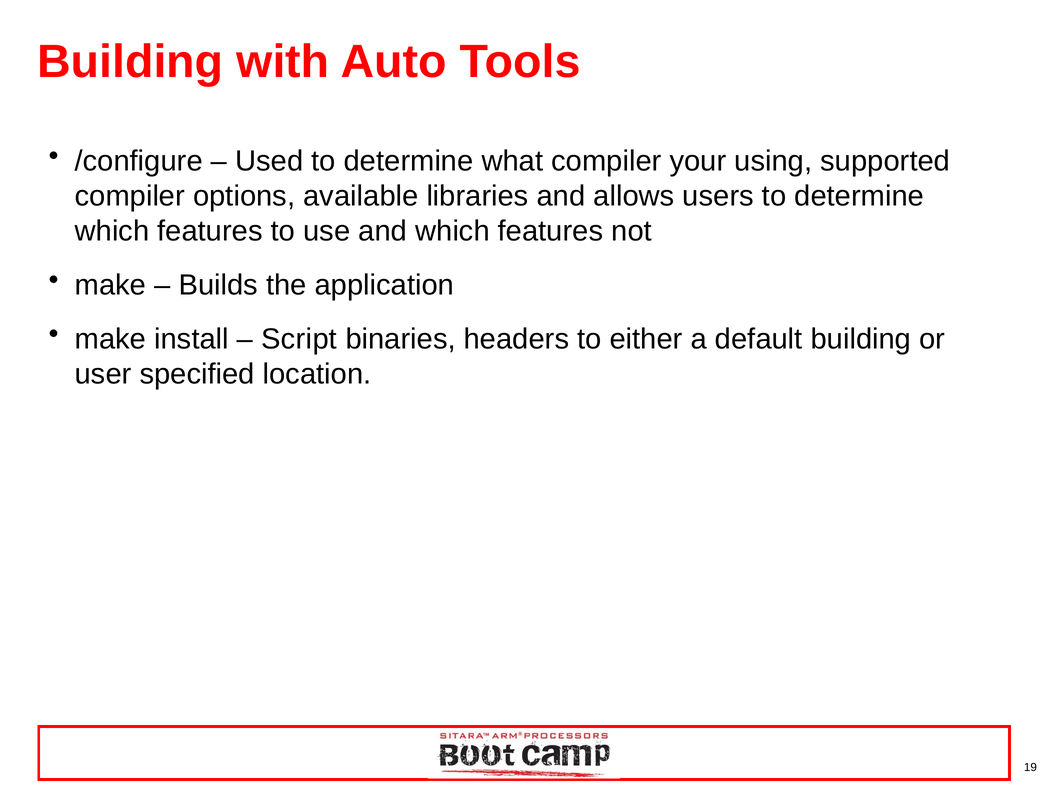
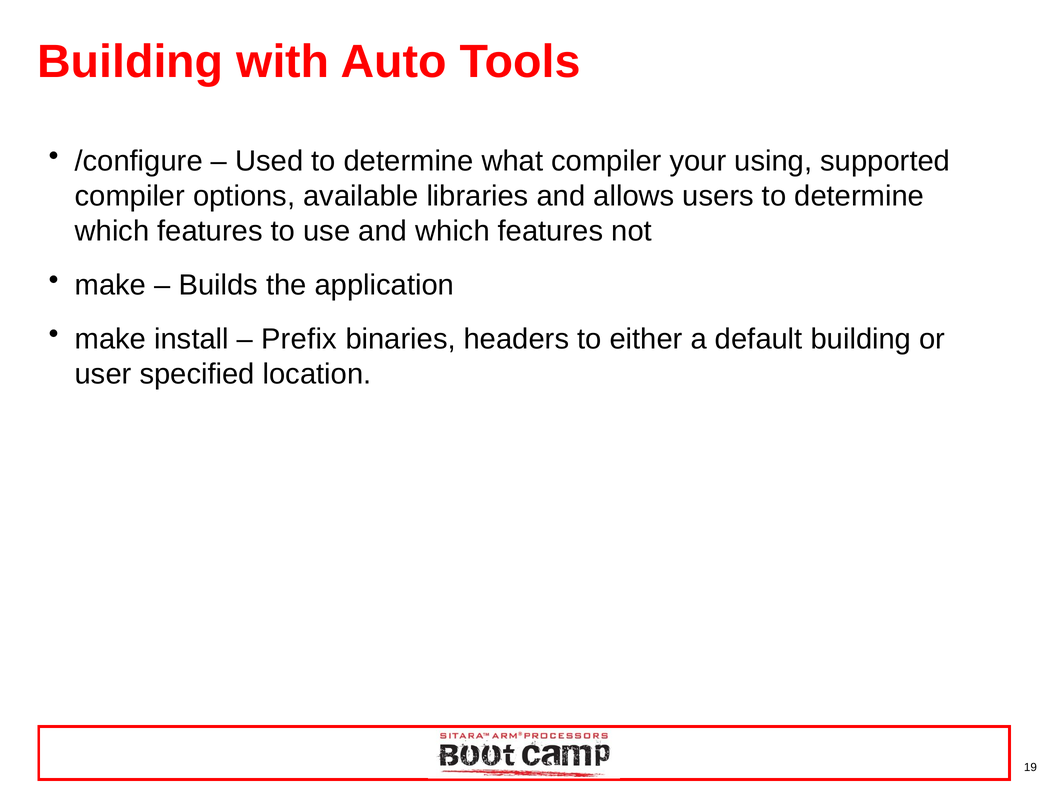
Script: Script -> Prefix (299, 339)
